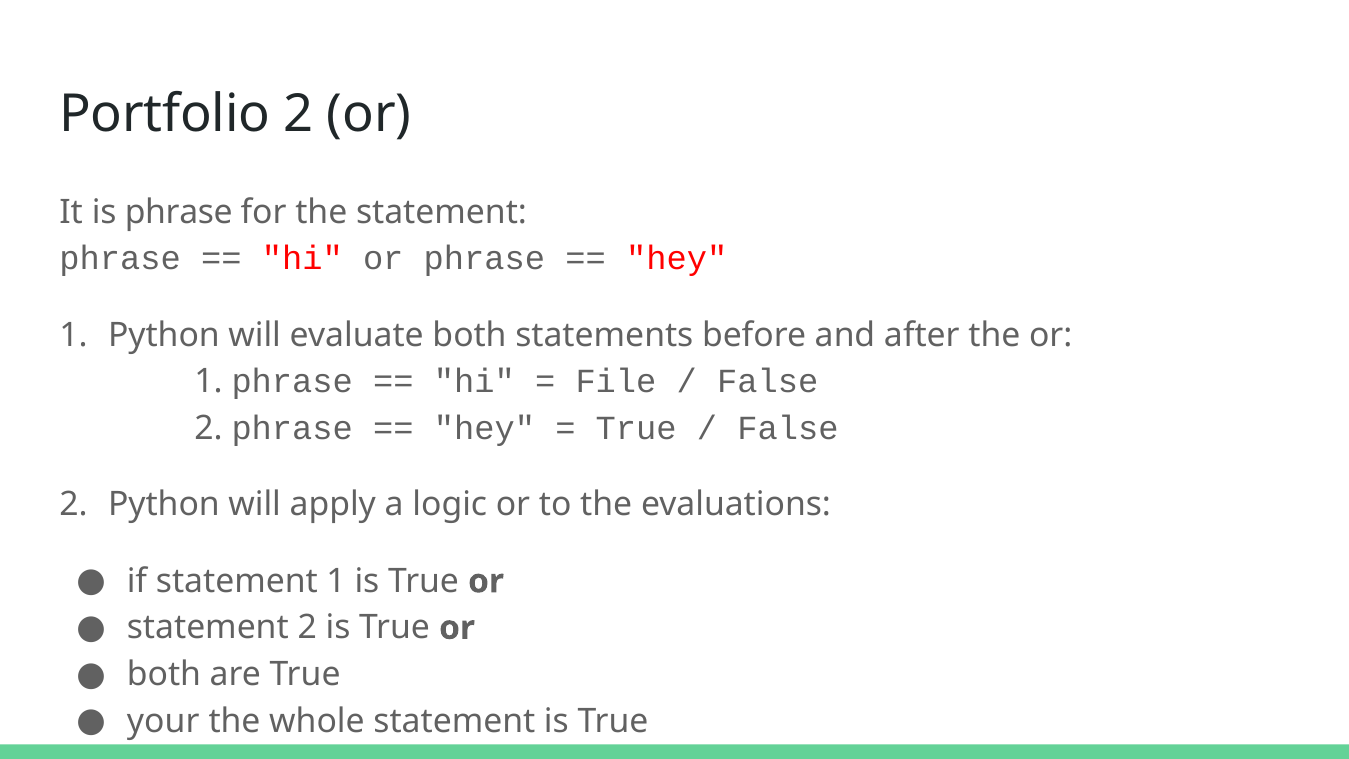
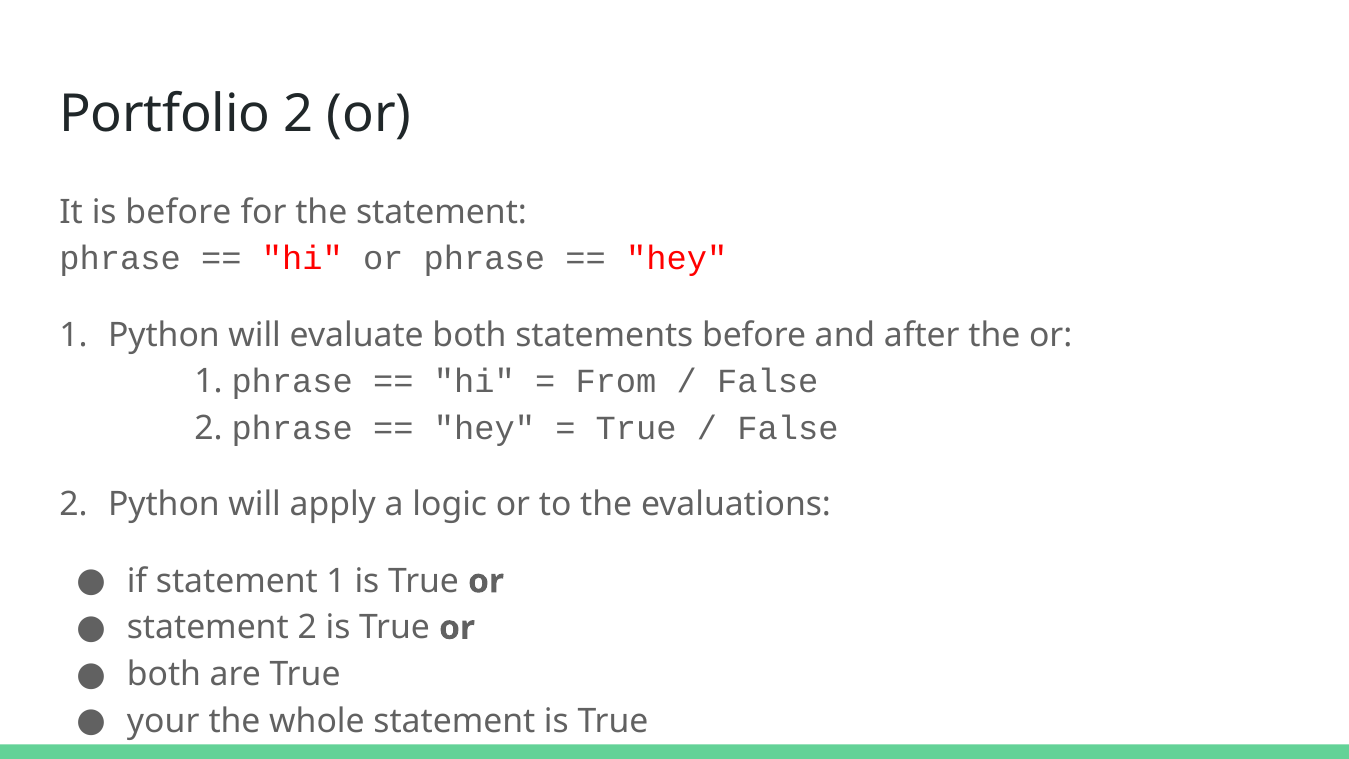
is phrase: phrase -> before (178, 212)
File: File -> From (616, 382)
